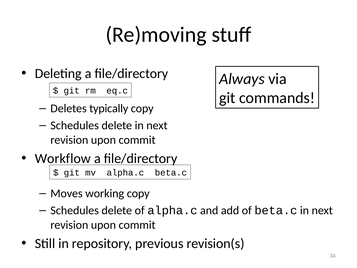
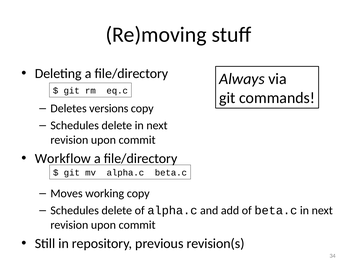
typically: typically -> versions (109, 108)
